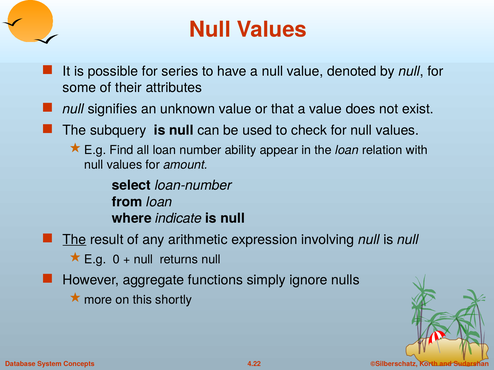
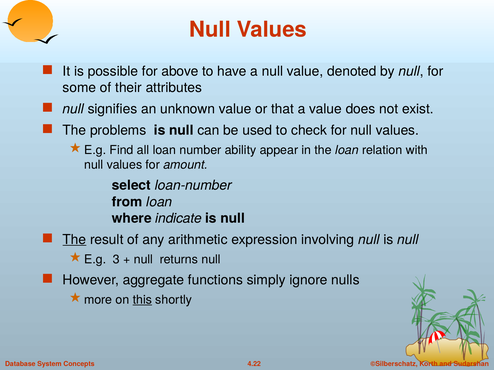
series: series -> above (180, 71)
subquery: subquery -> problems (118, 130)
0: 0 -> 3 (116, 260)
this underline: none -> present (142, 300)
